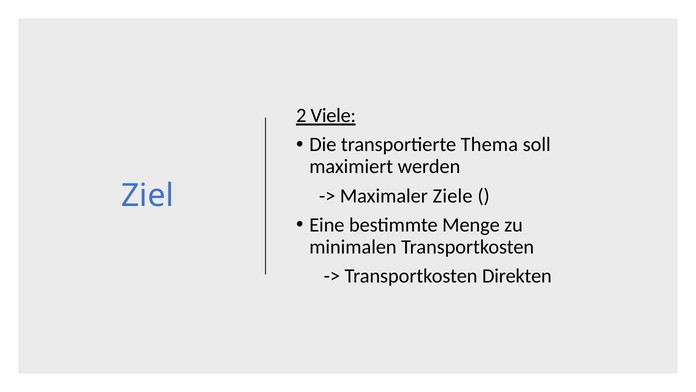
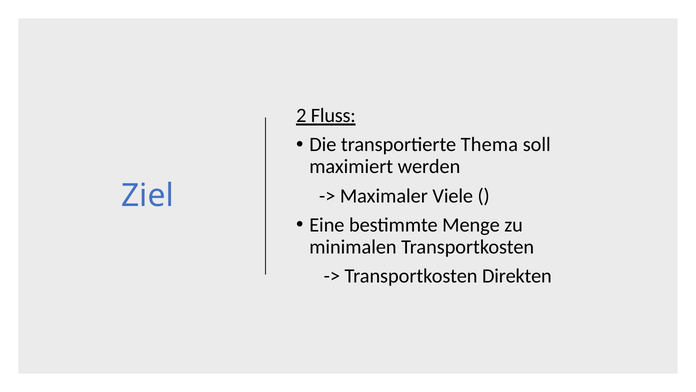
Viele: Viele -> Fluss (333, 115)
Ziele: Ziele -> Viele (453, 196)
